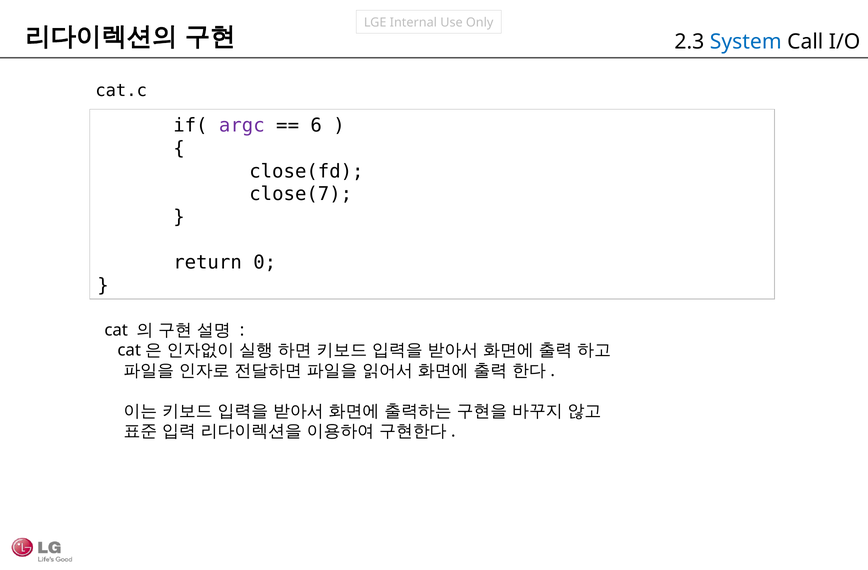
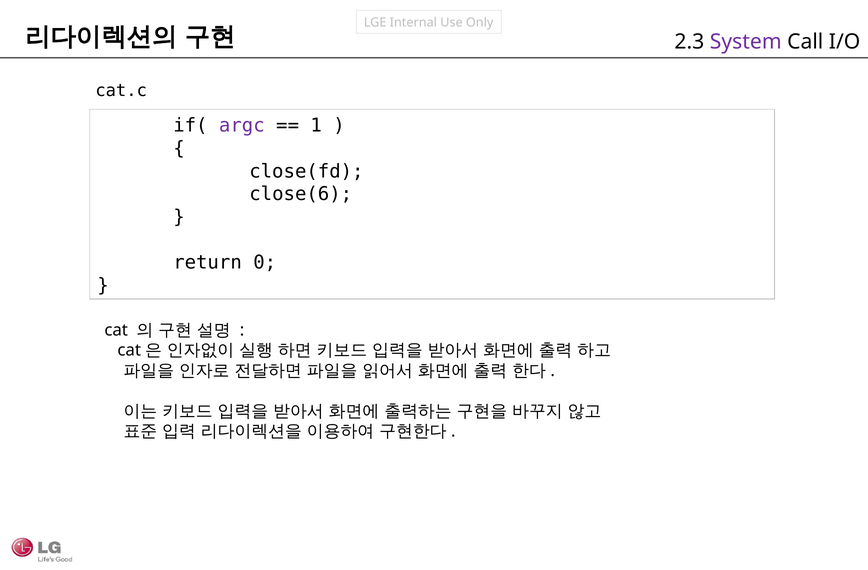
System colour: blue -> purple (746, 42)
6: 6 -> 1 (316, 126)
close(7: close(7 -> close(6 (301, 194)
